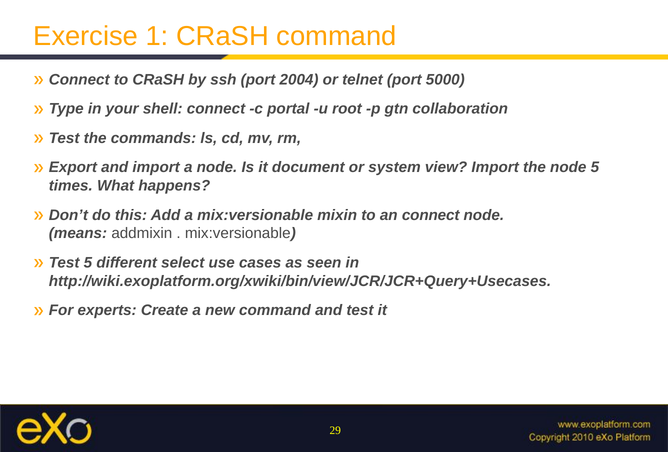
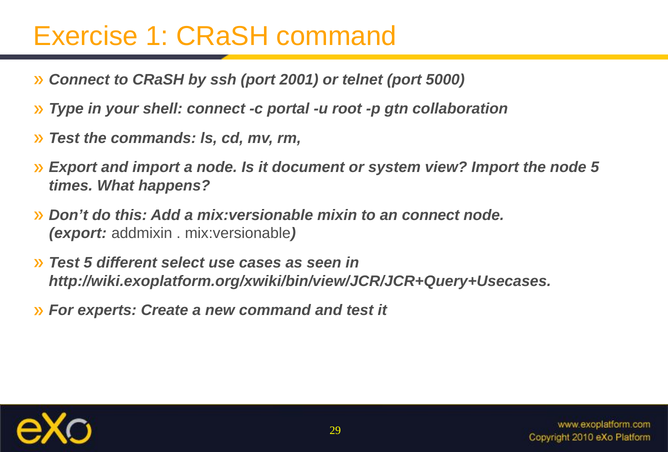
2004: 2004 -> 2001 (299, 80)
means: means -> export (78, 234)
